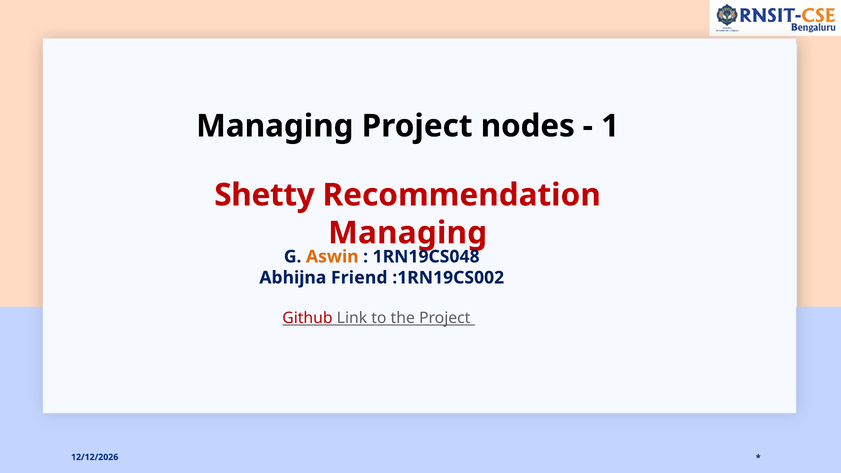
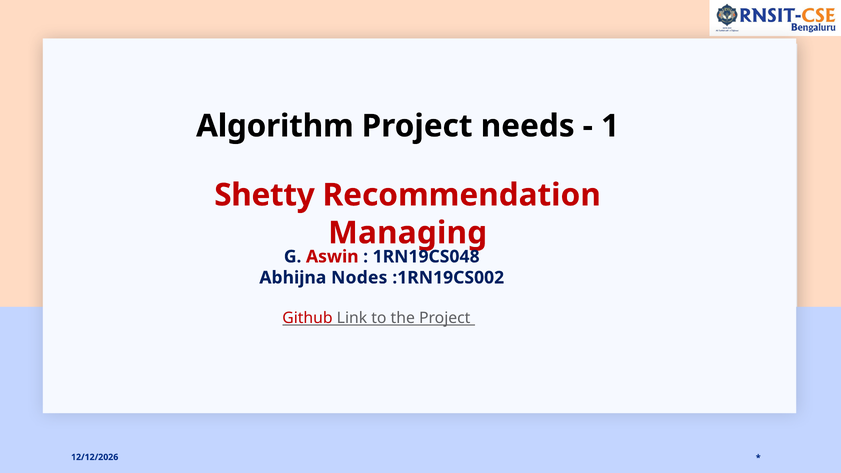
Managing: Managing -> Algorithm (275, 126)
nodes: nodes -> needs (528, 126)
Aswin colour: orange -> red (332, 257)
Friend: Friend -> Nodes (359, 278)
